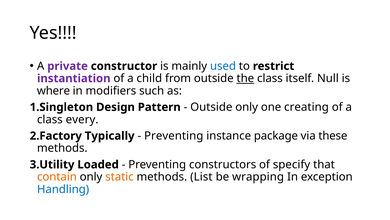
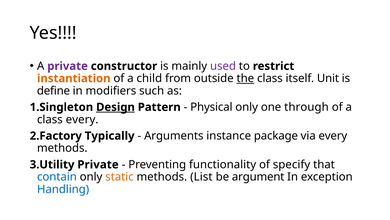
used colour: blue -> purple (223, 66)
instantiation colour: purple -> orange (74, 78)
Null: Null -> Unit (328, 78)
where: where -> define (53, 91)
Design underline: none -> present (115, 107)
Outside: Outside -> Physical (211, 107)
creating: creating -> through (306, 107)
Preventing: Preventing -> Arguments (174, 136)
via these: these -> every (333, 136)
Loaded: Loaded -> Private (98, 164)
constructors: constructors -> functionality (223, 164)
contain colour: orange -> blue (57, 176)
wrapping: wrapping -> argument (258, 176)
